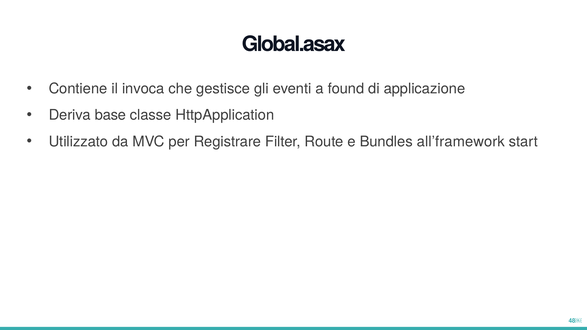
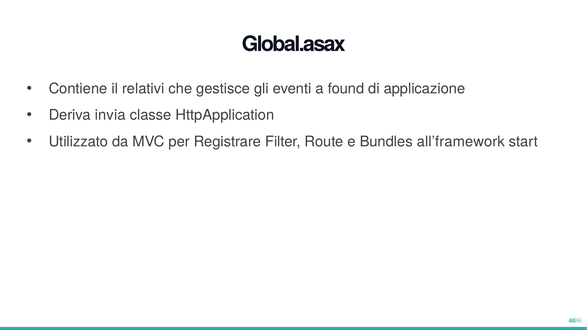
invoca: invoca -> relativi (143, 89)
base: base -> invia (110, 115)
